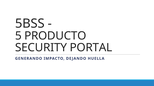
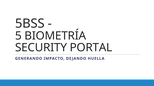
PRODUCTO: PRODUCTO -> BIOMETRÍA (55, 36)
